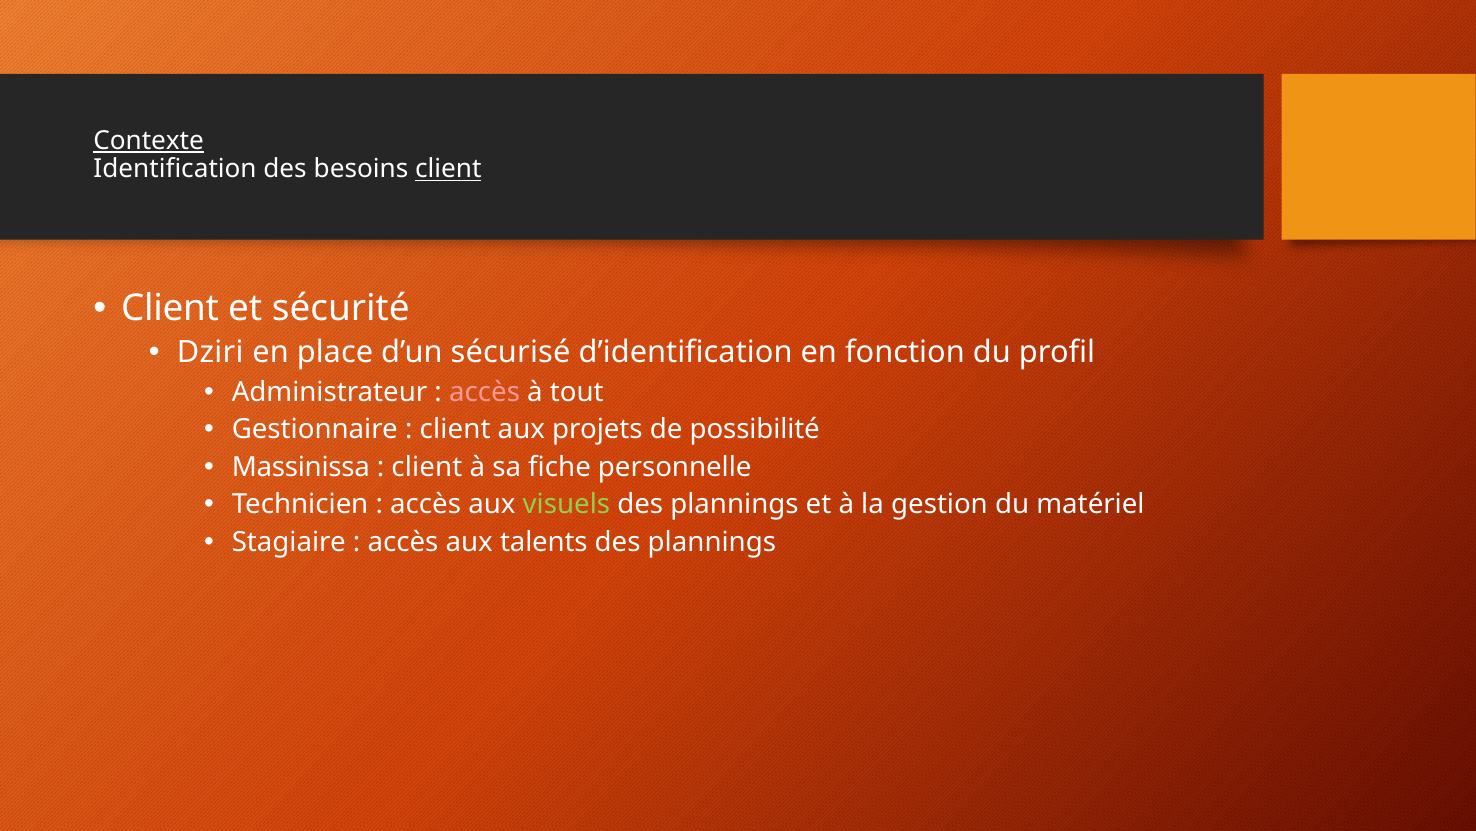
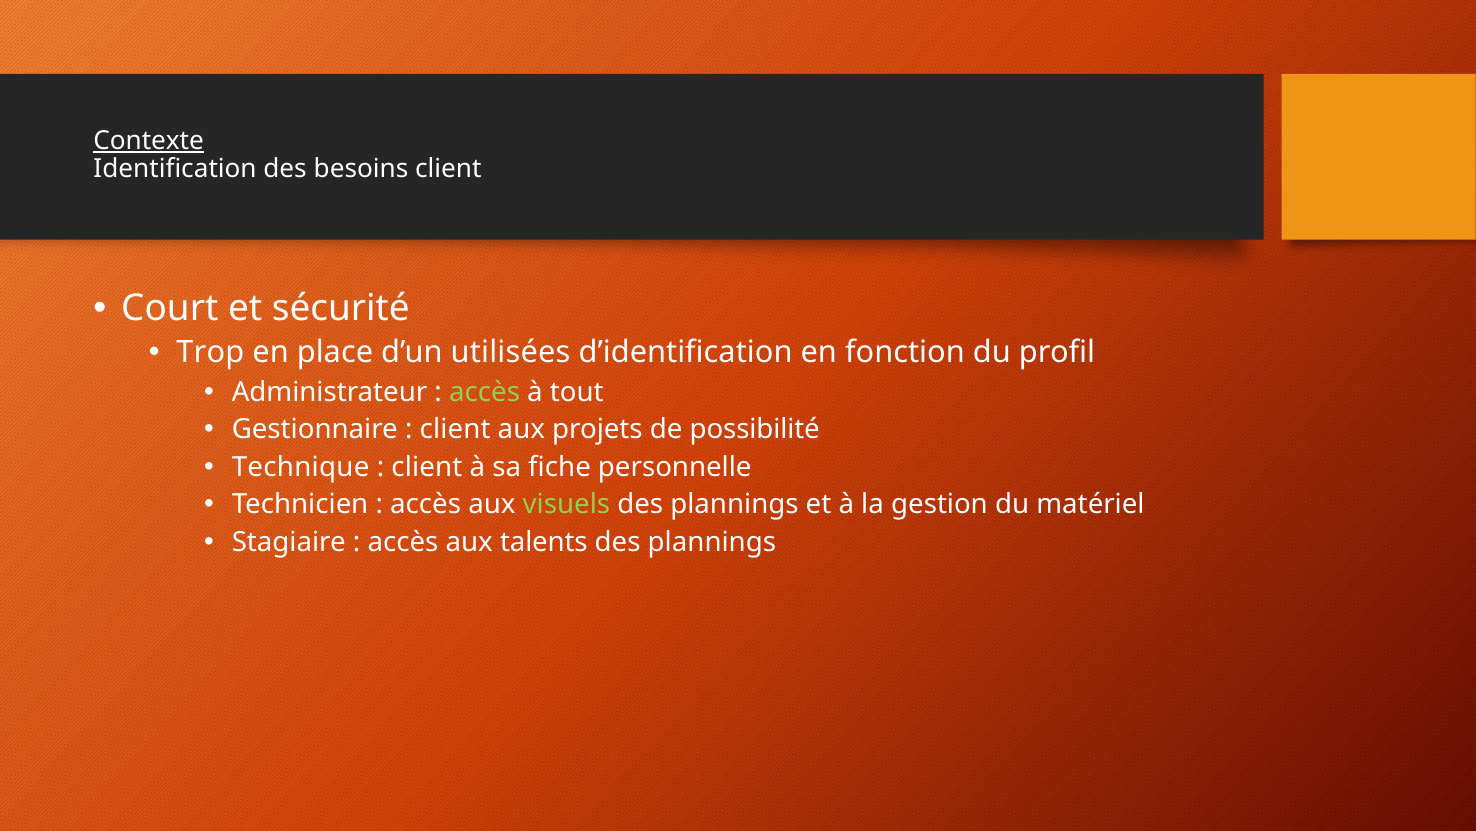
client underline: present -> none (448, 169)
Client: Client -> Court (170, 308)
Dziri: Dziri -> Trop (210, 352)
sécurisé: sécurisé -> utilisées (510, 352)
accès colour: pink -> light green (485, 392)
Massinissa: Massinissa -> Technique (301, 467)
